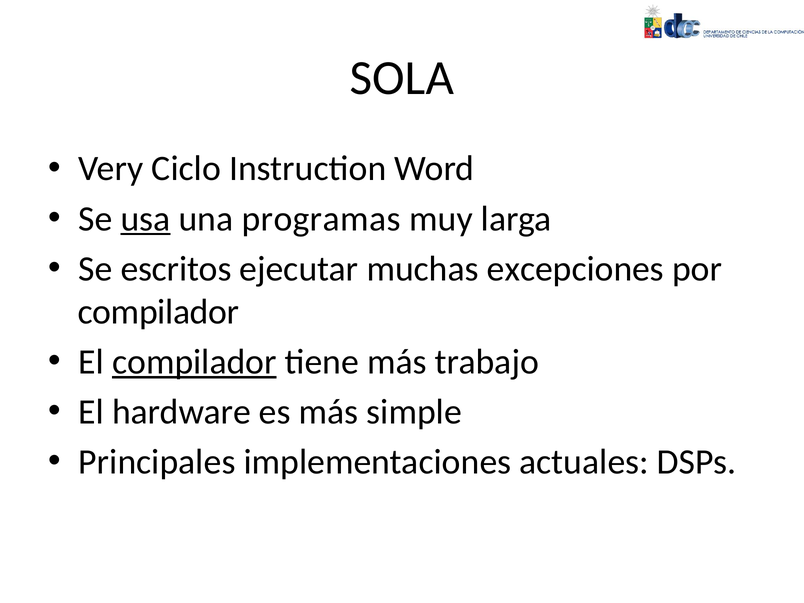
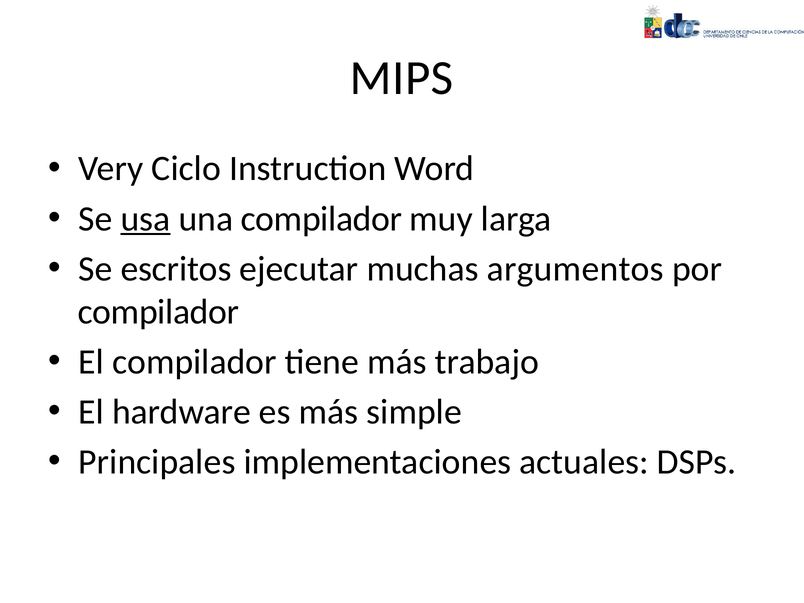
SOLA: SOLA -> MIPS (402, 78)
una programas: programas -> compilador (321, 219)
excepciones: excepciones -> argumentos (575, 269)
compilador underline: present -> none (194, 362)
